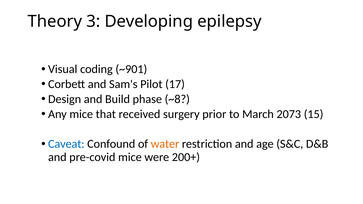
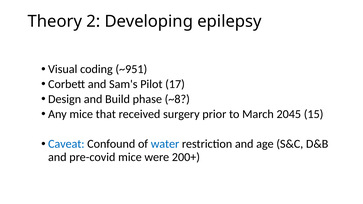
3: 3 -> 2 (93, 22)
~901: ~901 -> ~951 (131, 69)
2073: 2073 -> 2045 (289, 114)
water colour: orange -> blue (165, 144)
